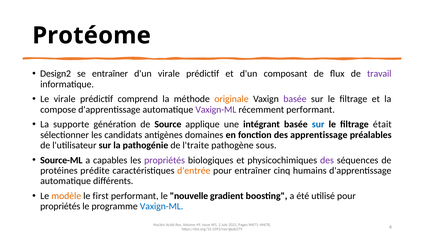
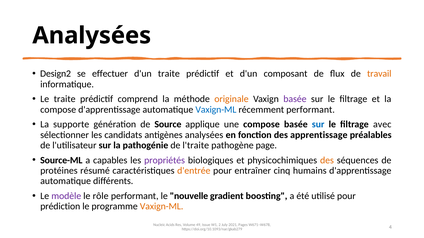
Protéome: Protéome -> Analysées (92, 36)
se entraîner: entraîner -> effectuer (110, 74)
d'un virale: virale -> traite (169, 74)
travail colour: purple -> orange (379, 74)
Le virale: virale -> traite (65, 99)
Vaxign-ML colour: purple -> blue (216, 110)
une intégrant: intégrant -> compose (261, 125)
était: était -> avec (382, 125)
antigènes domaines: domaines -> analysées (204, 135)
sous: sous -> page (266, 146)
des colour: purple -> orange (327, 160)
prédite: prédite -> résumé (95, 171)
modèle colour: orange -> purple (66, 196)
first: first -> rôle (101, 196)
propriétés: propriétés -> prédiction (60, 207)
Vaxign-ML colour: blue -> orange (162, 207)
